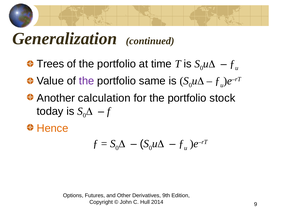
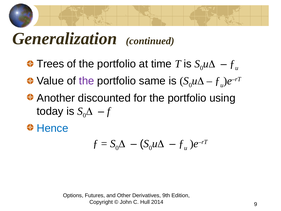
calculation: calculation -> discounted (104, 98)
stock: stock -> using (222, 98)
Hence colour: orange -> blue (53, 128)
